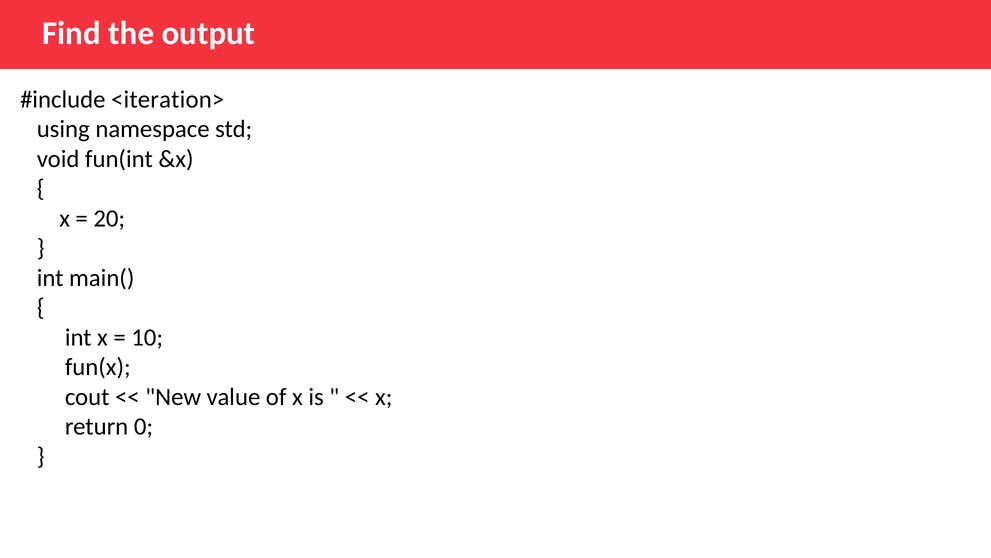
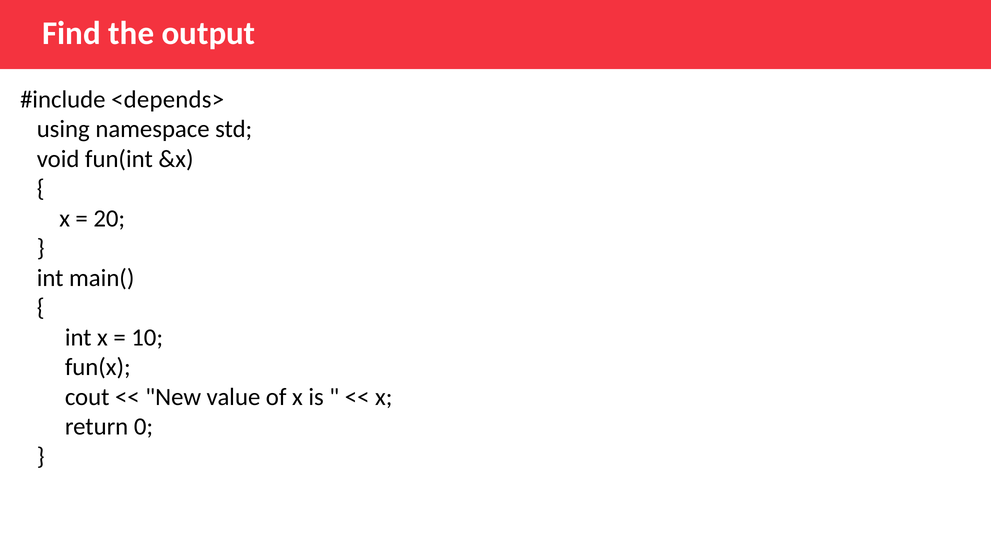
<iteration>: <iteration> -> <depends> (168, 99)
